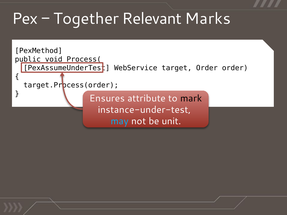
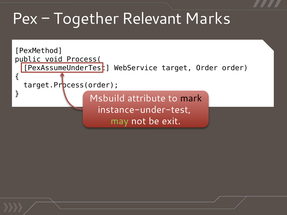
Ensures: Ensures -> Msbuild (107, 98)
may colour: light blue -> light green (120, 121)
unit: unit -> exit (171, 121)
